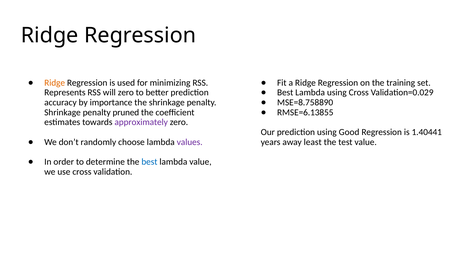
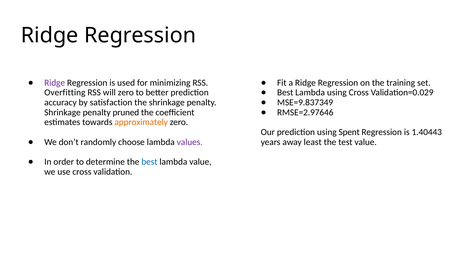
Ridge colour: orange -> purple (55, 83)
Represents: Represents -> Overfitting (65, 93)
MSE=8.758890: MSE=8.758890 -> MSE=9.837349 (305, 102)
importance: importance -> satisfaction (111, 102)
RMSE=6.13855: RMSE=6.13855 -> RMSE=2.97646 (305, 112)
approximately colour: purple -> orange (141, 122)
Good: Good -> Spent (349, 132)
1.40441: 1.40441 -> 1.40443 (427, 132)
